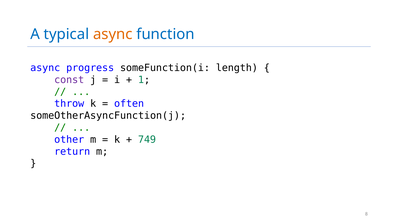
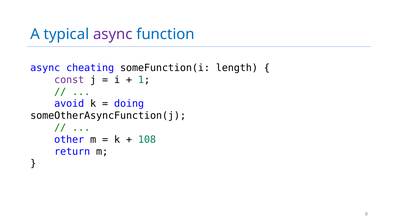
async colour: orange -> purple (113, 34)
progress: progress -> cheating (90, 68)
throw: throw -> avoid (69, 104)
often: often -> doing (129, 104)
749: 749 -> 108 (147, 139)
